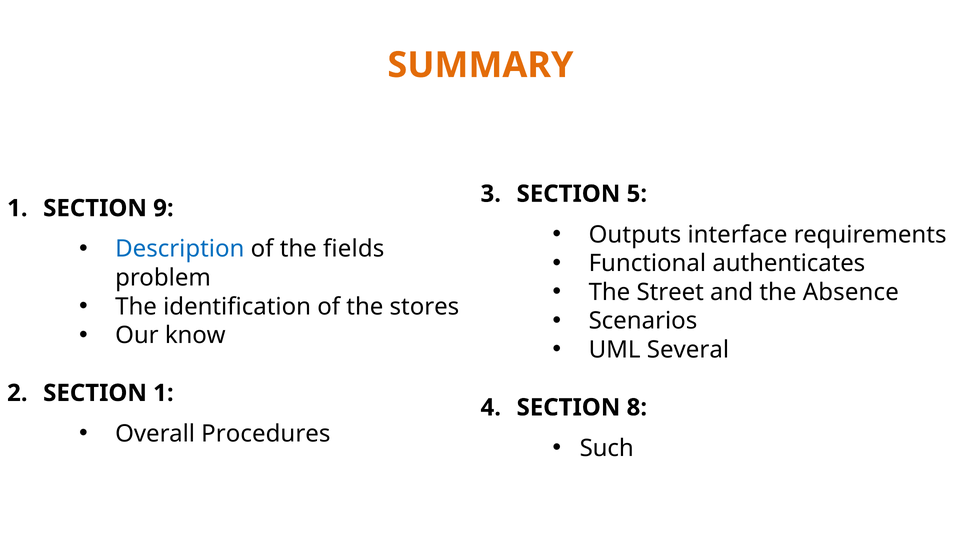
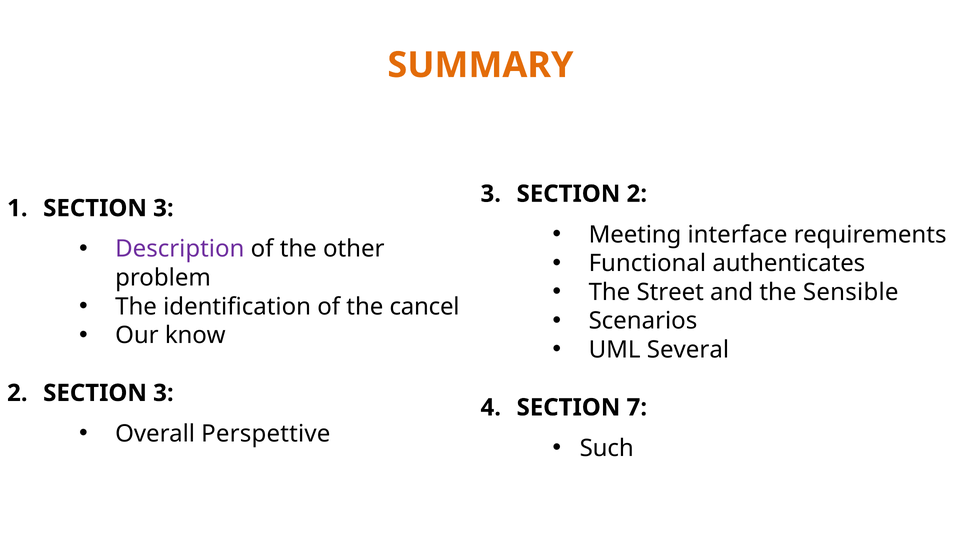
SECTION 5: 5 -> 2 (637, 194)
1 SECTION 9: 9 -> 3 (163, 208)
Outputs: Outputs -> Meeting (635, 235)
Description colour: blue -> purple (180, 249)
fields: fields -> other (354, 249)
Absence: Absence -> Sensible (851, 293)
stores: stores -> cancel (425, 307)
2 SECTION 1: 1 -> 3 (163, 393)
8: 8 -> 7 (637, 408)
Procedures: Procedures -> Perspettive (266, 434)
